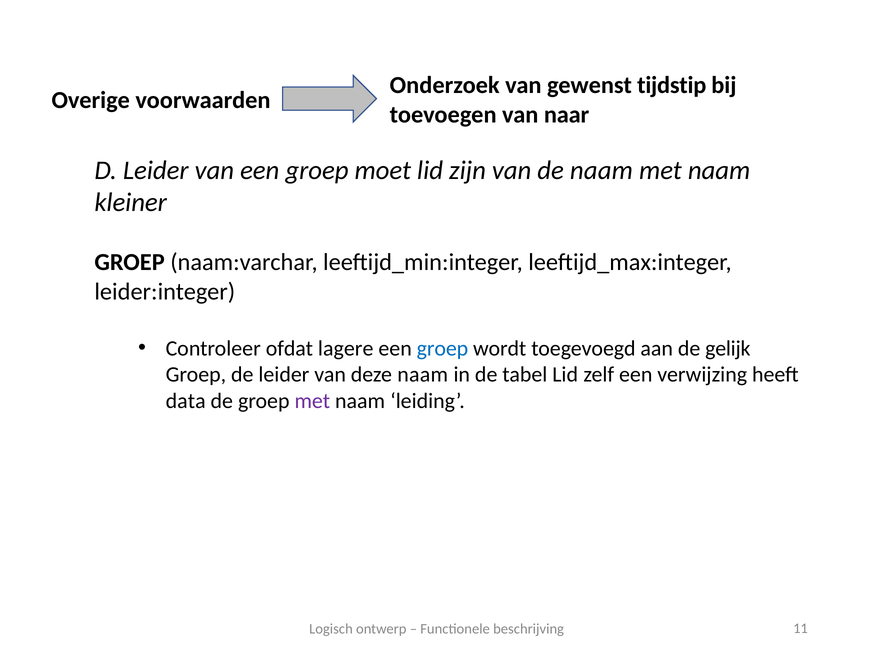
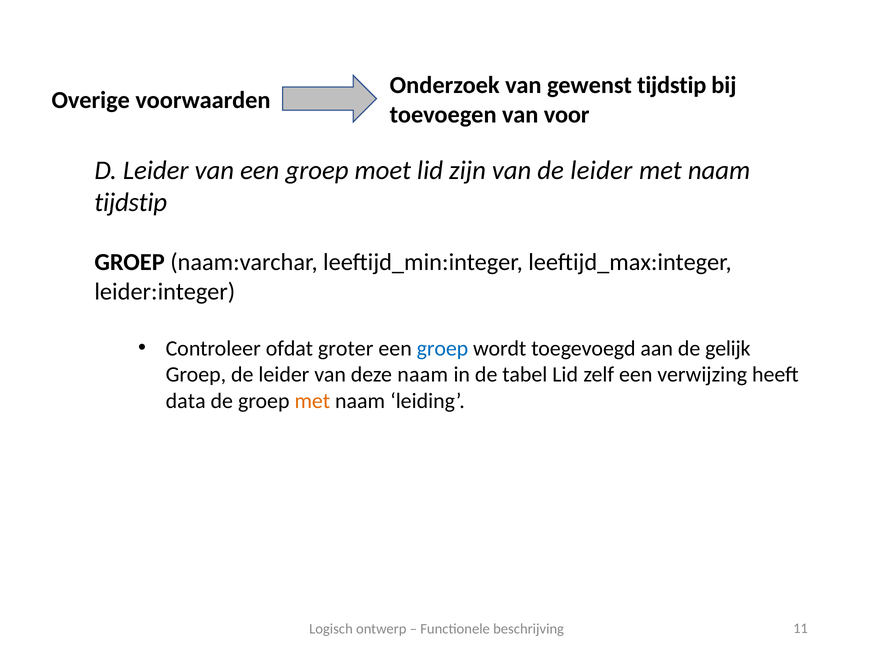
naar: naar -> voor (567, 115)
van de naam: naam -> leider (601, 170)
kleiner: kleiner -> tijdstip (131, 202)
lagere: lagere -> groter (346, 348)
met colour: purple -> orange (312, 401)
